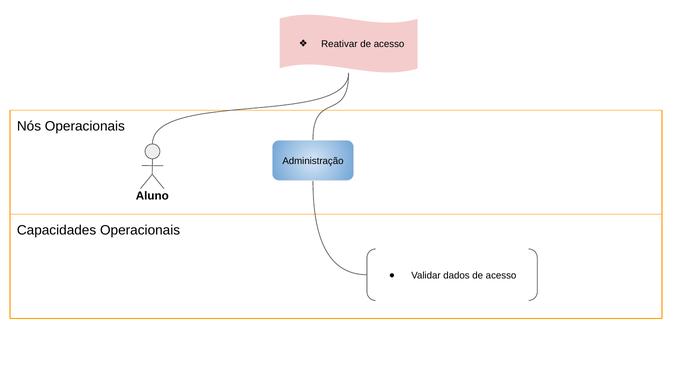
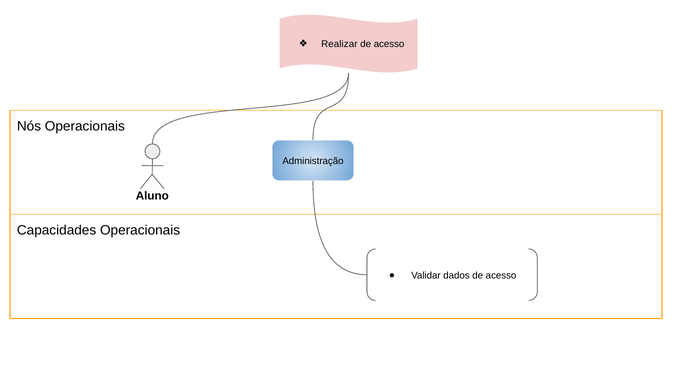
Reativar: Reativar -> Realizar (339, 44)
